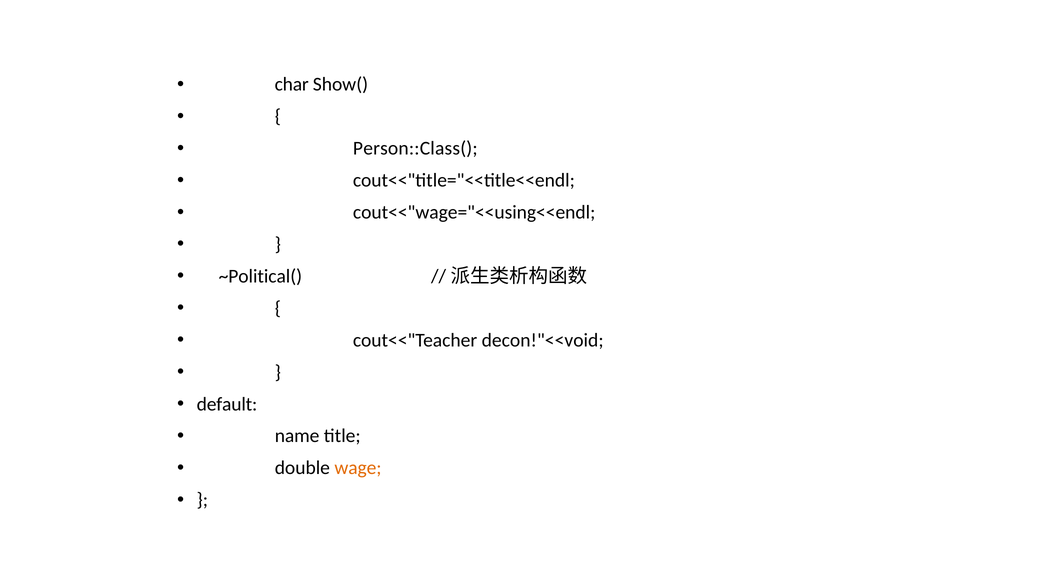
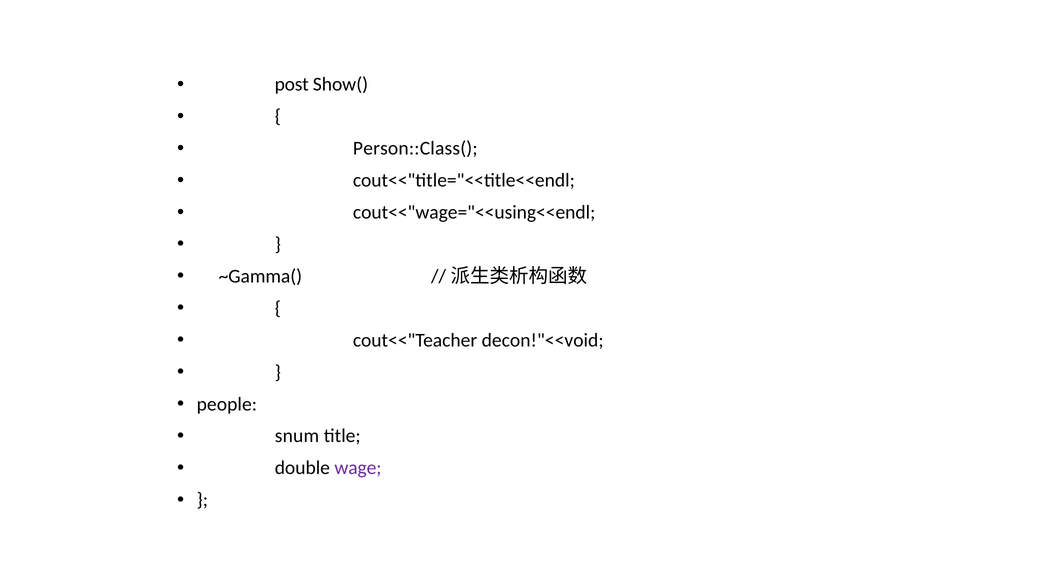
char: char -> post (292, 85)
~Political(: ~Political( -> ~Gamma( (260, 276)
default: default -> people (227, 404)
name: name -> snum (297, 436)
wage colour: orange -> purple (358, 468)
